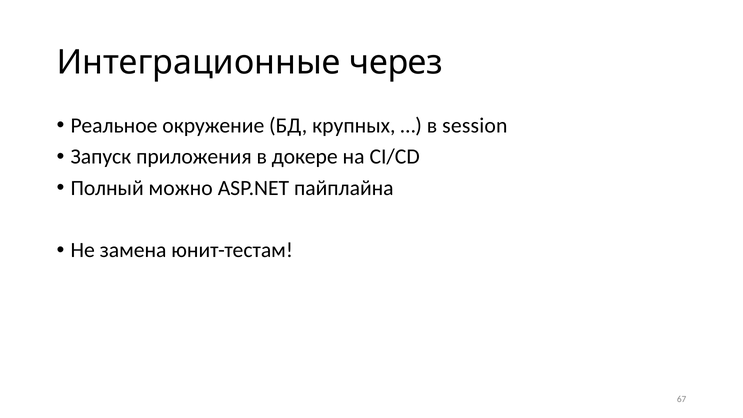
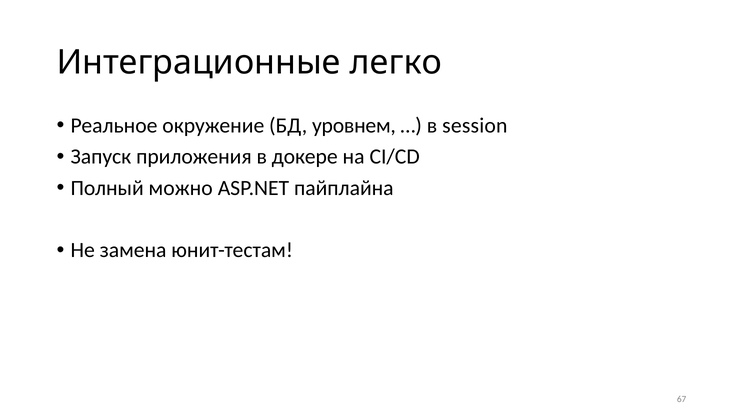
через: через -> легко (396, 62)
крупных: крупных -> уровнем (354, 126)
